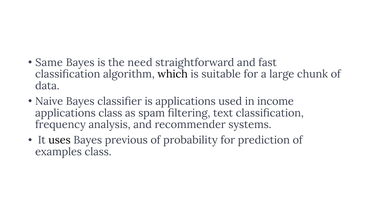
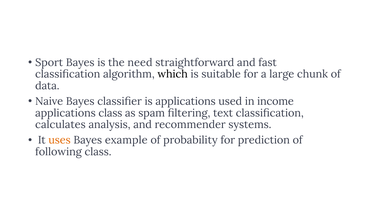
Same: Same -> Sport (49, 63)
frequency: frequency -> calculates (60, 125)
uses colour: black -> orange (60, 140)
previous: previous -> example (126, 140)
examples: examples -> following (58, 152)
